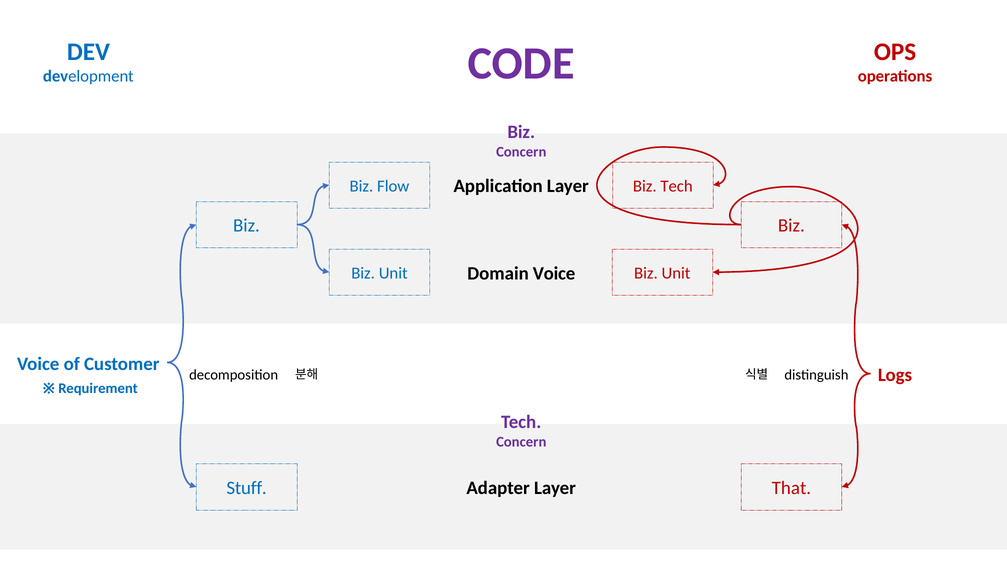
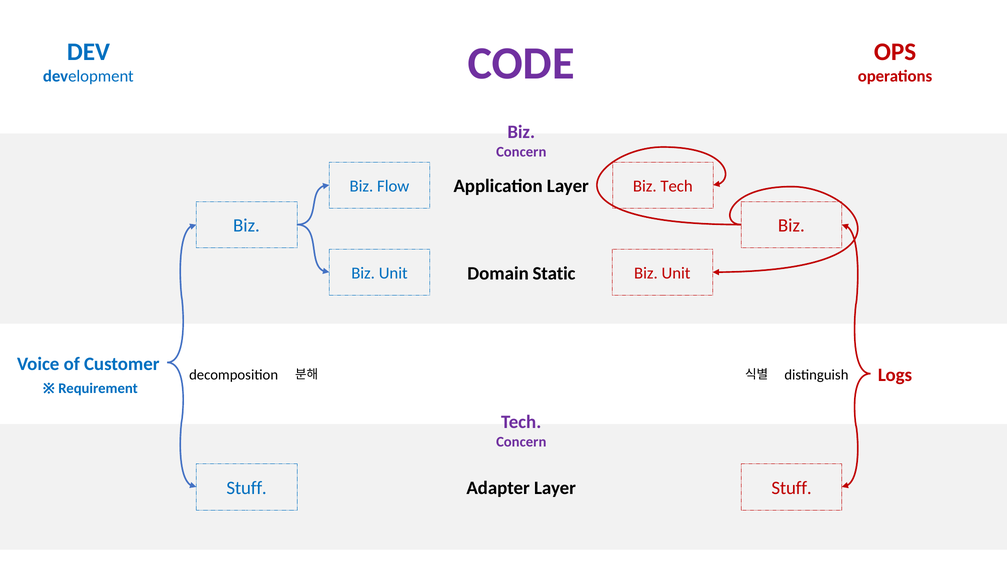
Domain Voice: Voice -> Static (554, 273)
That: That -> Stuff (792, 488)
